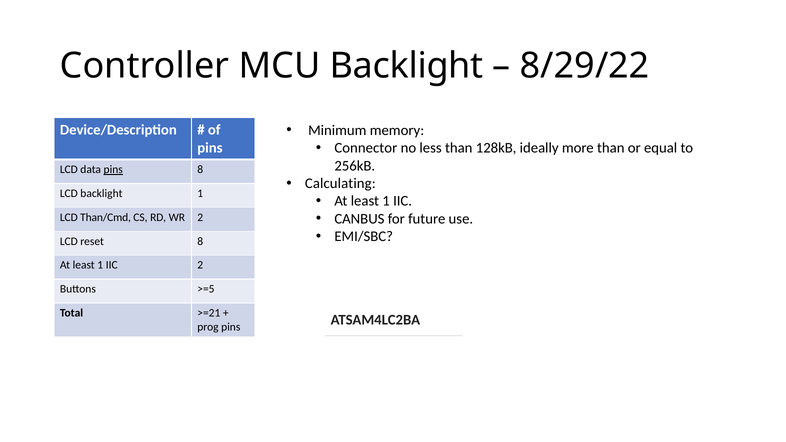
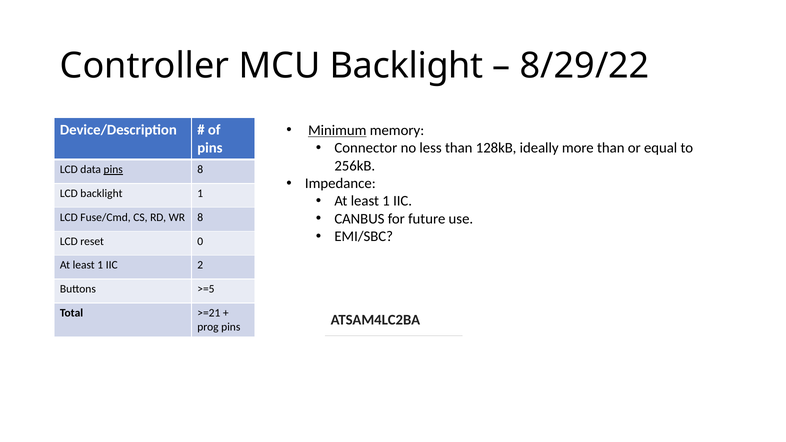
Minimum underline: none -> present (337, 130)
Calculating: Calculating -> Impedance (340, 183)
Than/Cmd: Than/Cmd -> Fuse/Cmd (106, 217)
WR 2: 2 -> 8 (200, 217)
reset 8: 8 -> 0 (200, 241)
